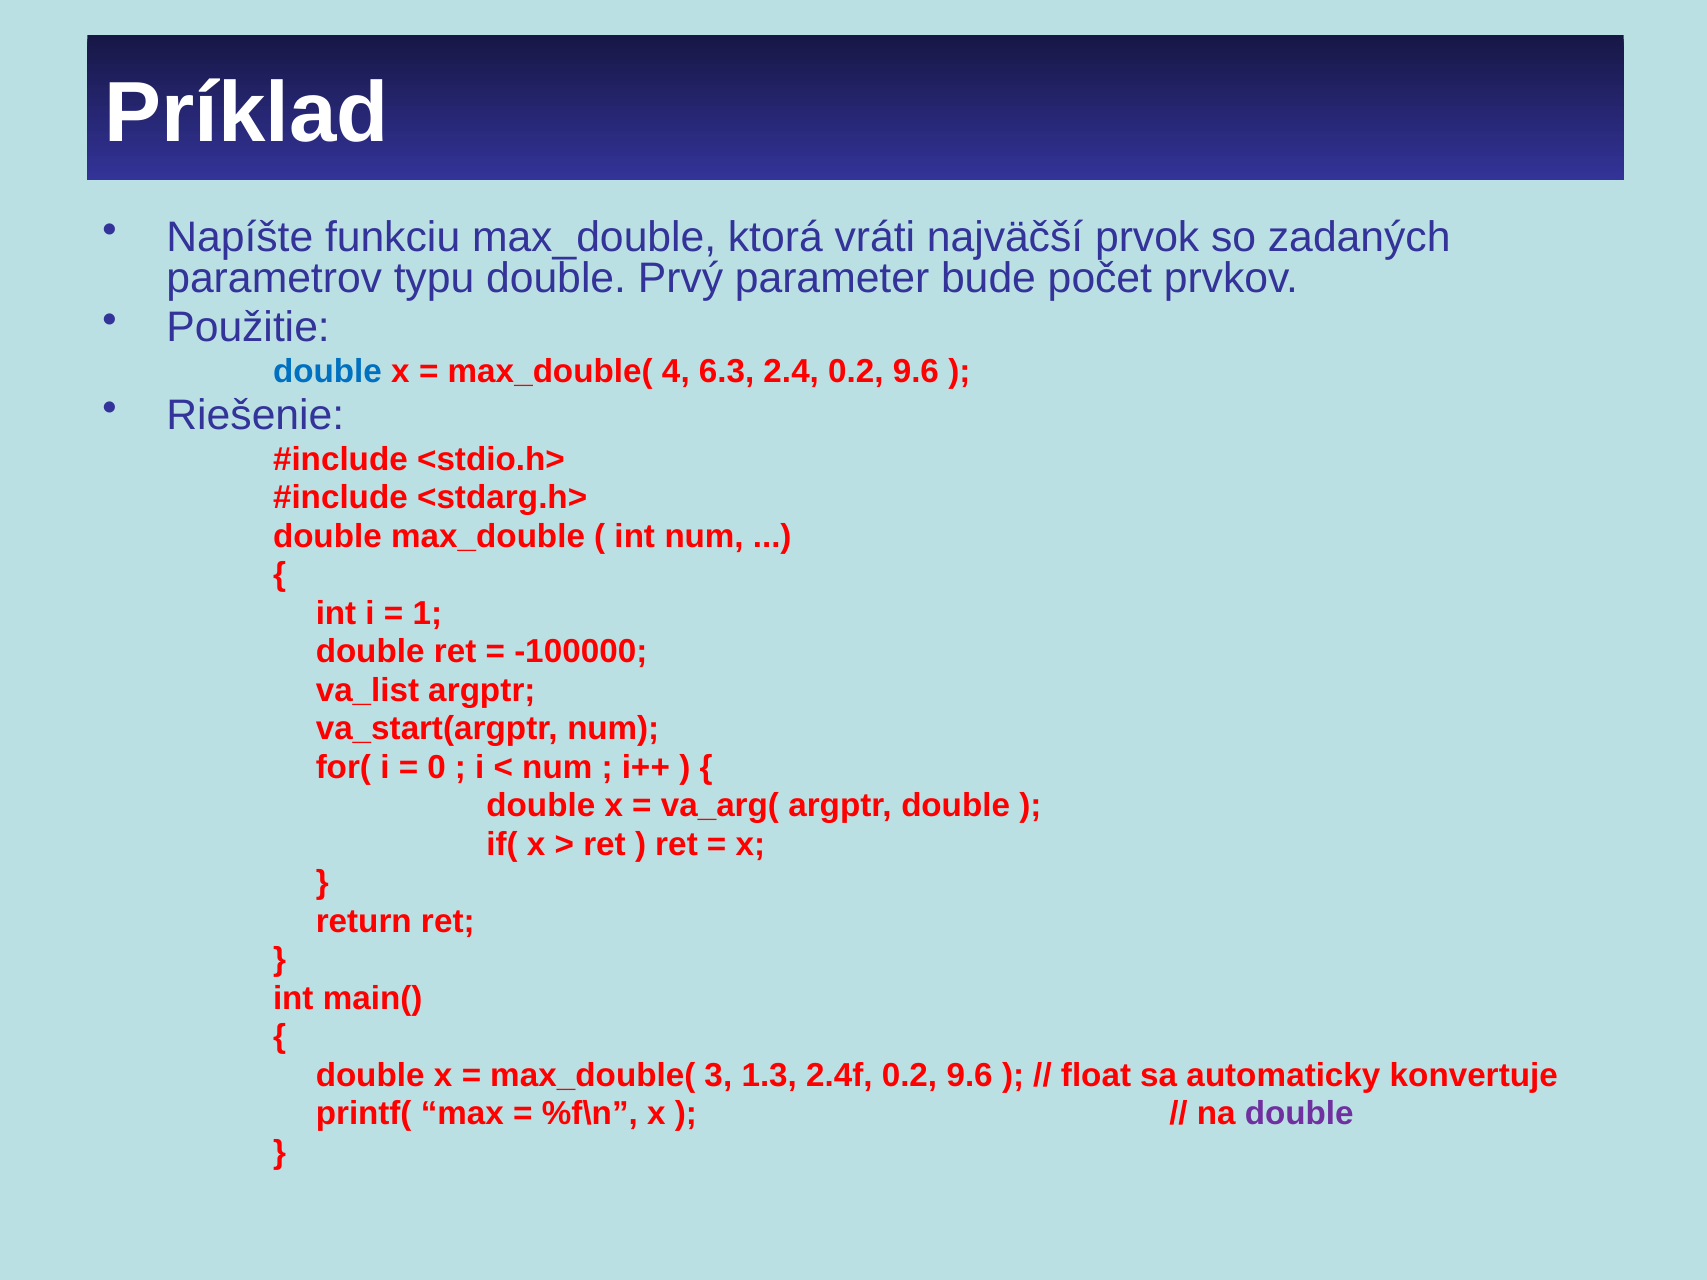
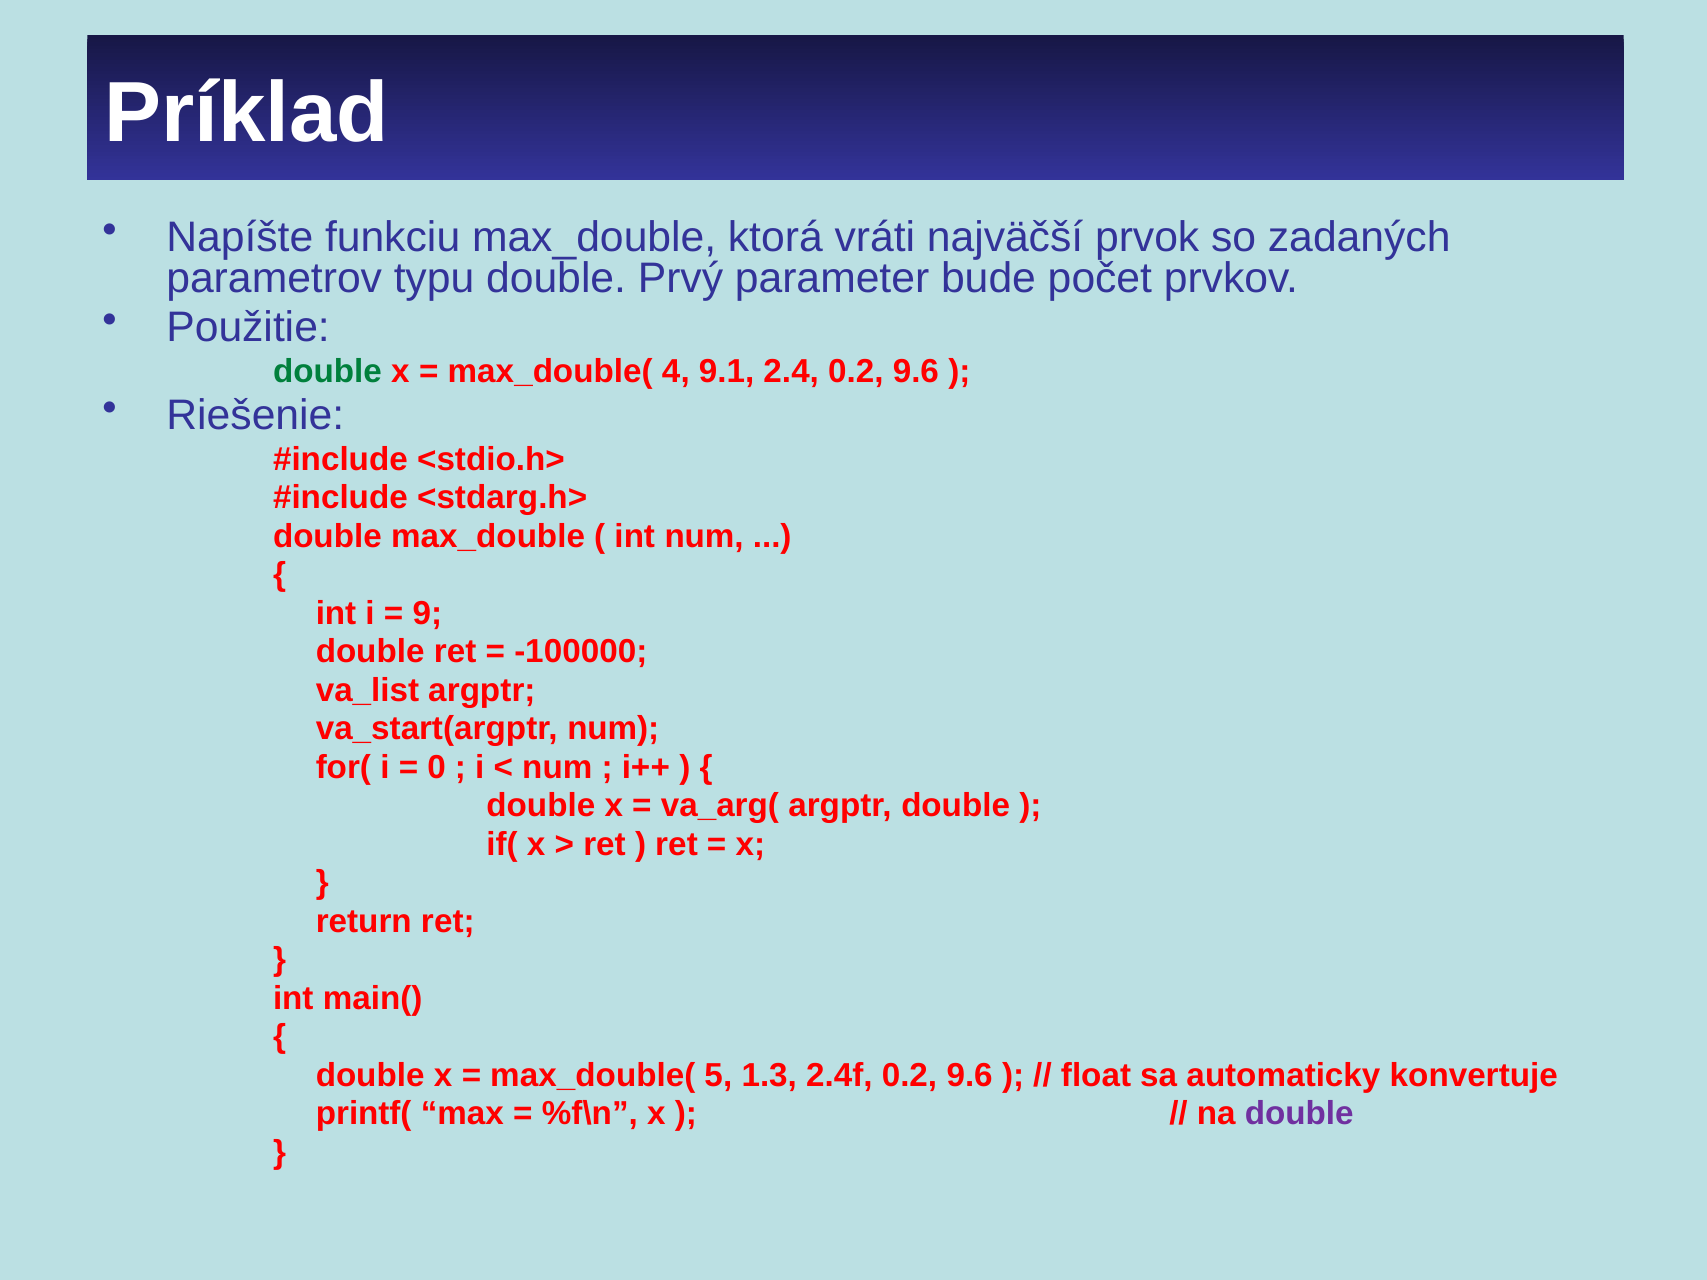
double colour: blue -> green (328, 371)
6.3: 6.3 -> 9.1 (727, 371)
1: 1 -> 9 (427, 613)
3: 3 -> 5 (718, 1076)
